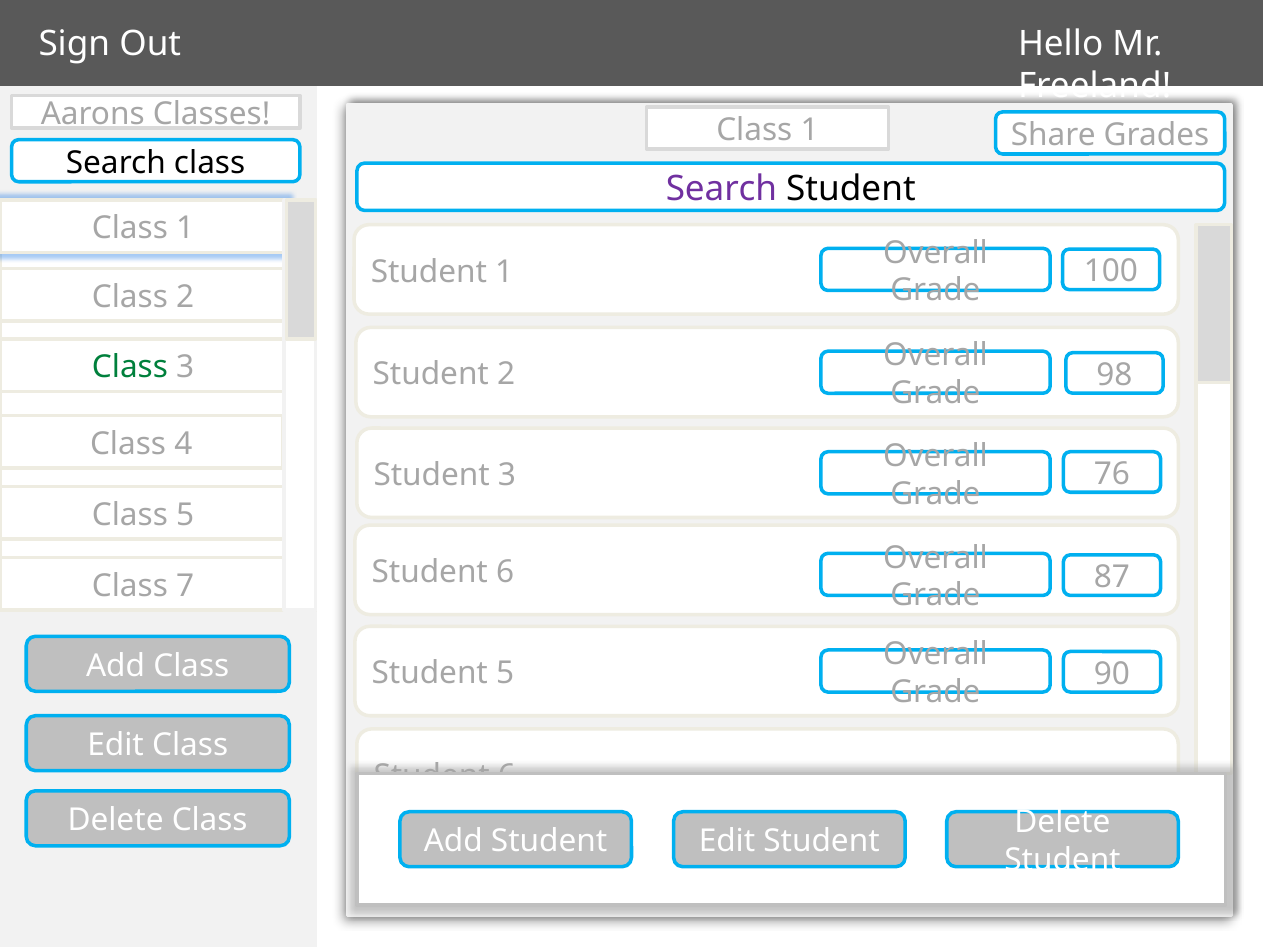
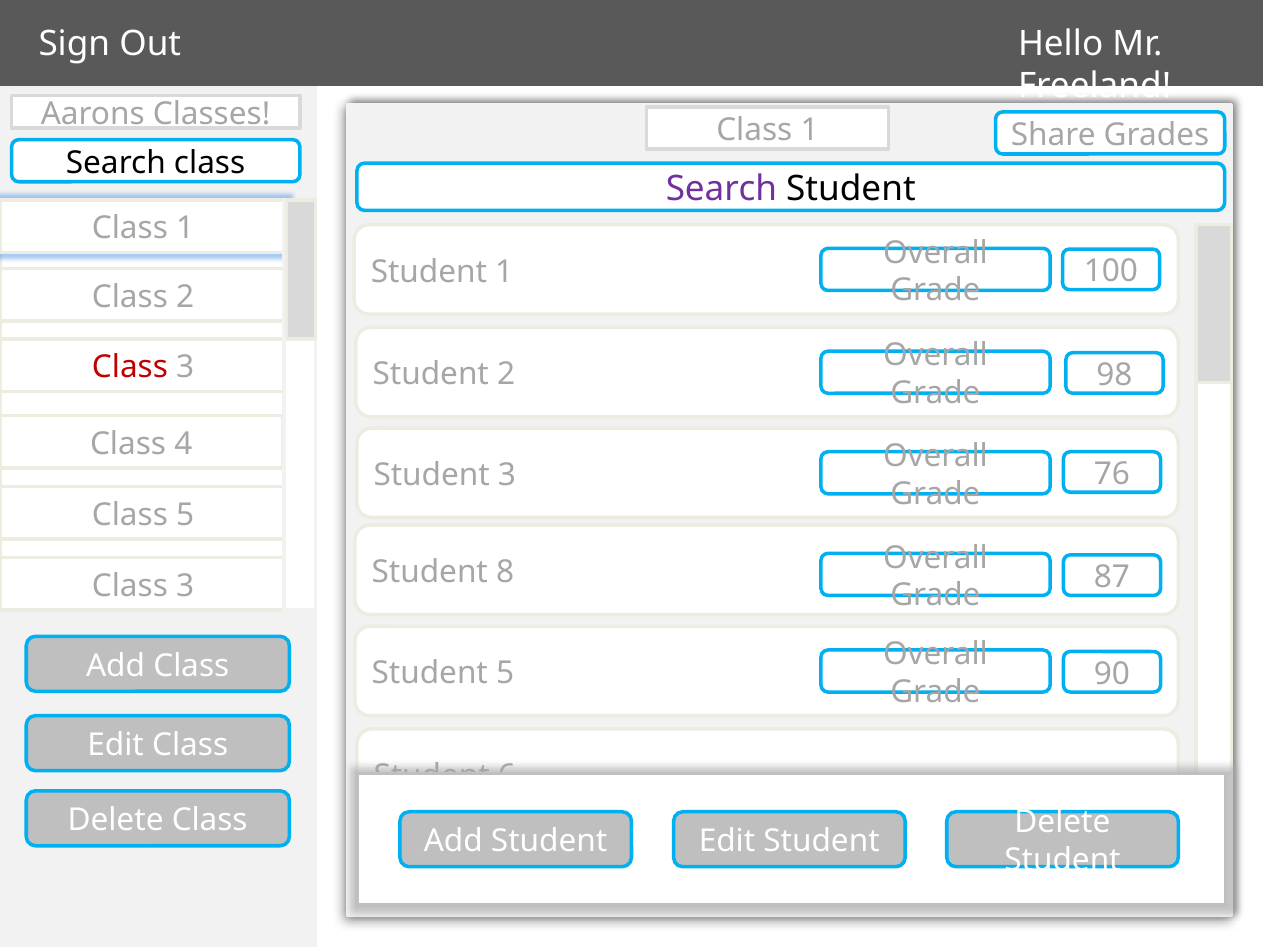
Class colour: green -> red (130, 367)
6: 6 -> 8 (505, 572)
7: 7 -> 3 (185, 586)
